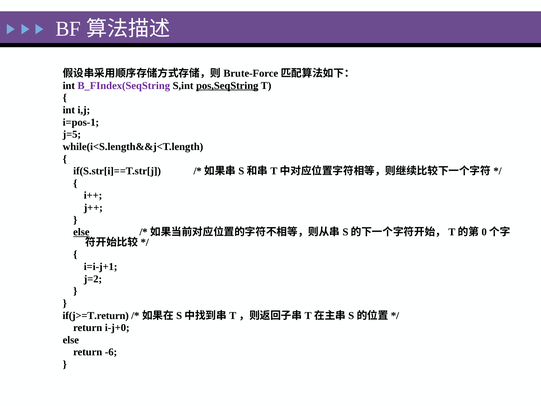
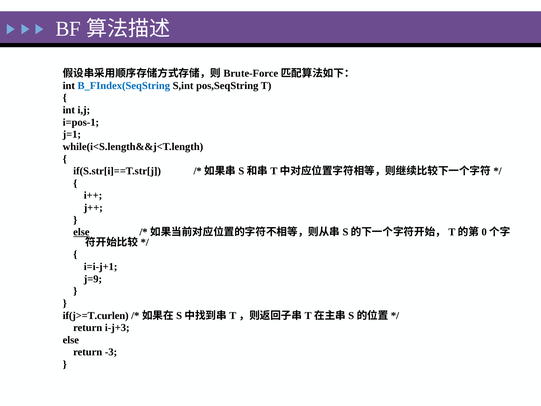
B_FIndex(SeqString colour: purple -> blue (124, 86)
pos,SeqString underline: present -> none (227, 86)
j=5: j=5 -> j=1 (72, 134)
j=2: j=2 -> j=9 (93, 279)
if(j>=T.return: if(j>=T.return -> if(j>=T.curlen (96, 315)
i-j+0: i-j+0 -> i-j+3 (117, 328)
-6: -6 -> -3 (111, 352)
